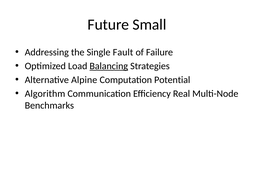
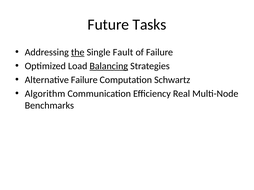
Small: Small -> Tasks (149, 25)
the underline: none -> present (78, 52)
Alternative Alpine: Alpine -> Failure (84, 80)
Potential: Potential -> Schwartz (172, 80)
